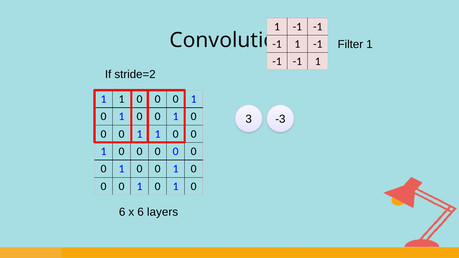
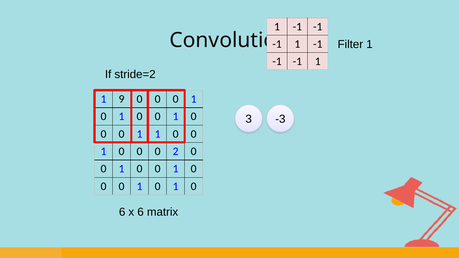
1: 1 -> 9 (122, 99)
0: 0 -> 2 (176, 152)
layers: layers -> matrix (163, 212)
